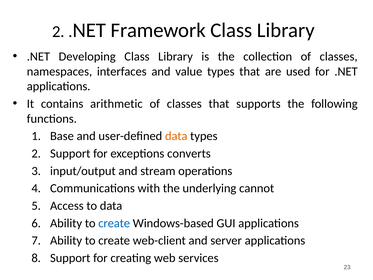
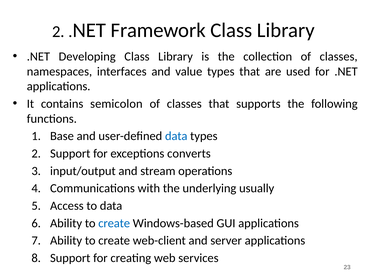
arithmetic: arithmetic -> semicolon (116, 104)
data colour: orange -> blue (176, 136)
cannot: cannot -> usually (257, 188)
